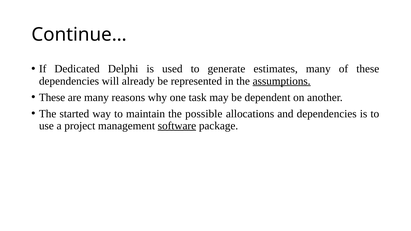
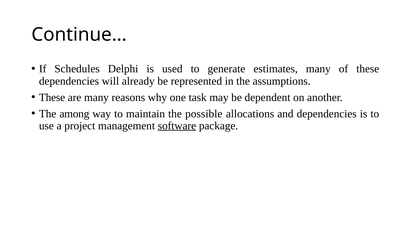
Dedicated: Dedicated -> Schedules (77, 69)
assumptions underline: present -> none (282, 81)
started: started -> among (74, 114)
